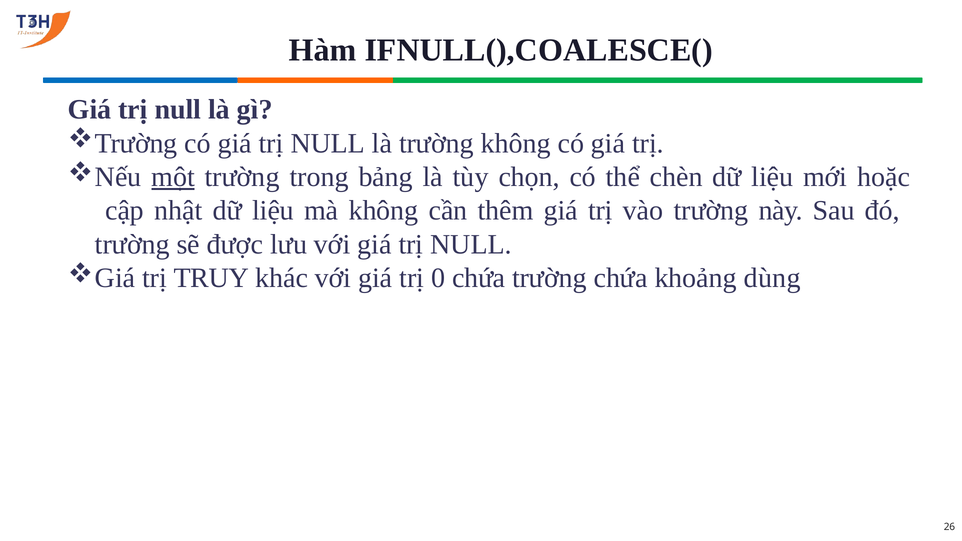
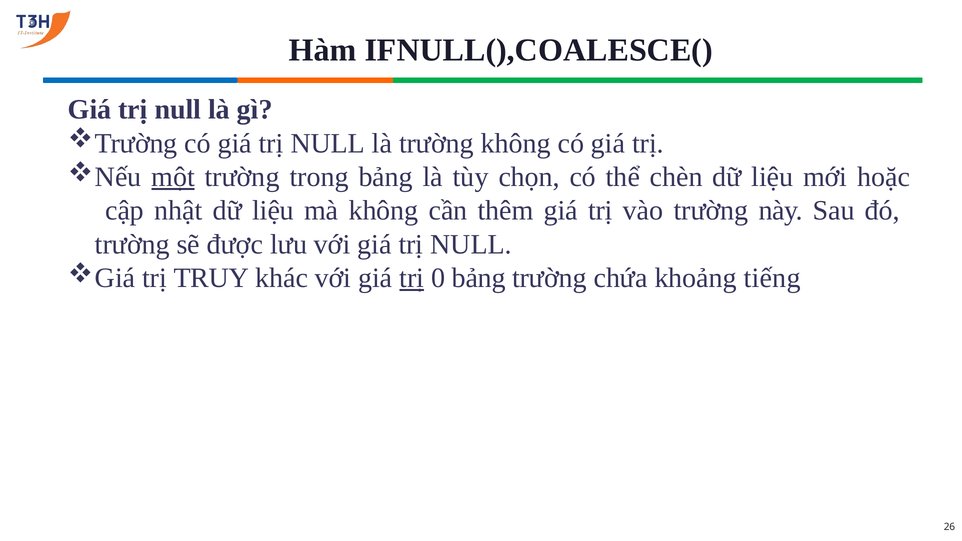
trị underline: none -> present (412, 278)
0 chứa: chứa -> bảng (479, 278)
dùng: dùng -> tiếng (772, 278)
